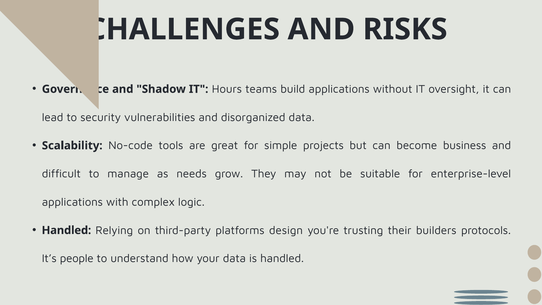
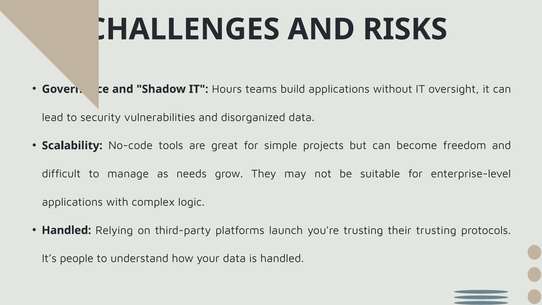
business: business -> freedom (465, 146)
design: design -> launch (286, 230)
their builders: builders -> trusting (436, 230)
